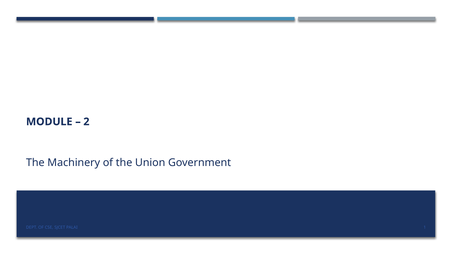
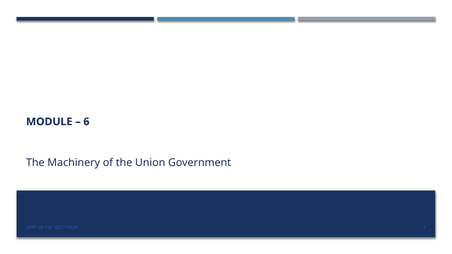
2: 2 -> 6 (86, 122)
